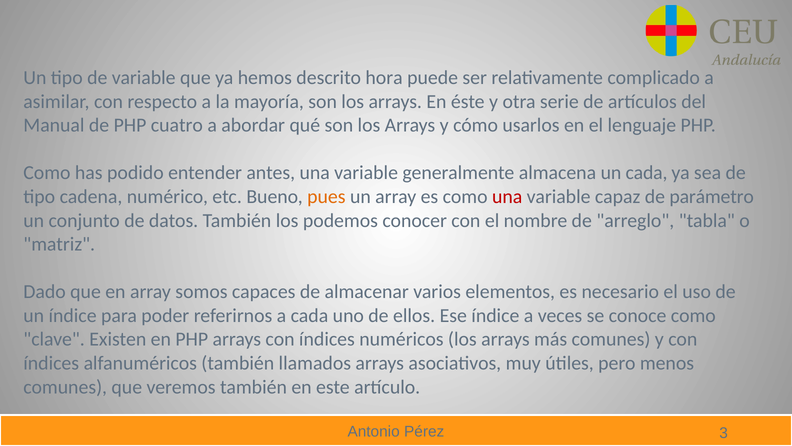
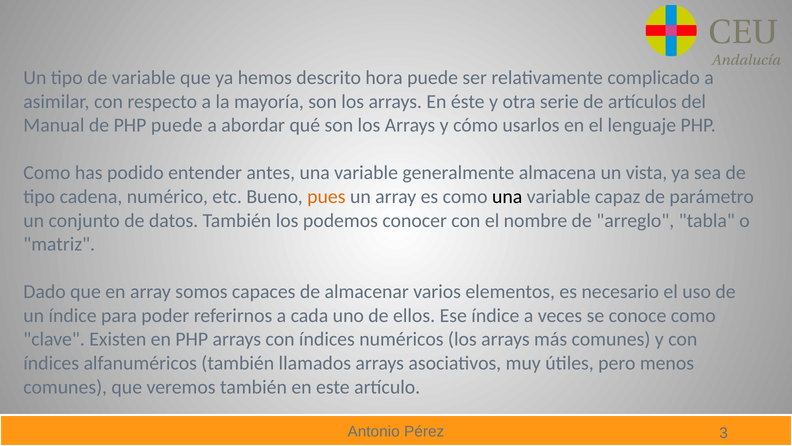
PHP cuatro: cuatro -> puede (177, 125)
un cada: cada -> vista (646, 173)
una colour: red -> black (507, 197)
